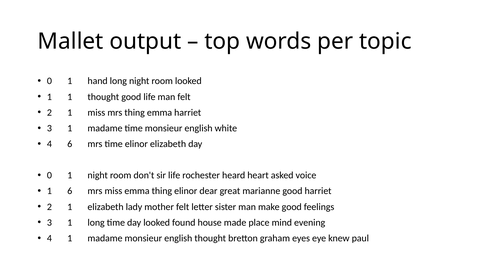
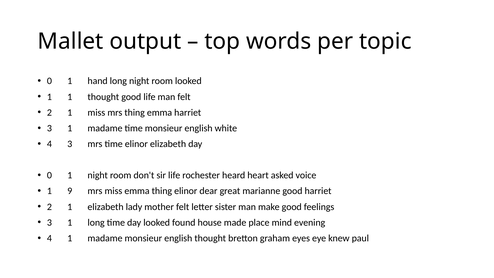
4 6: 6 -> 3 (70, 144)
1 6: 6 -> 9 (70, 191)
